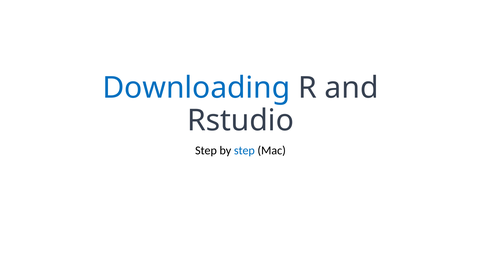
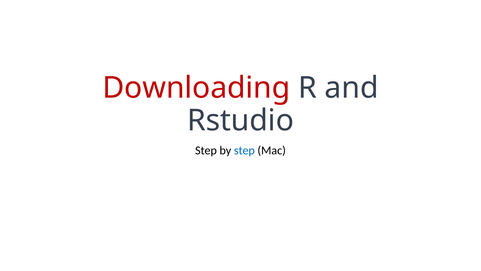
Downloading colour: blue -> red (196, 88)
